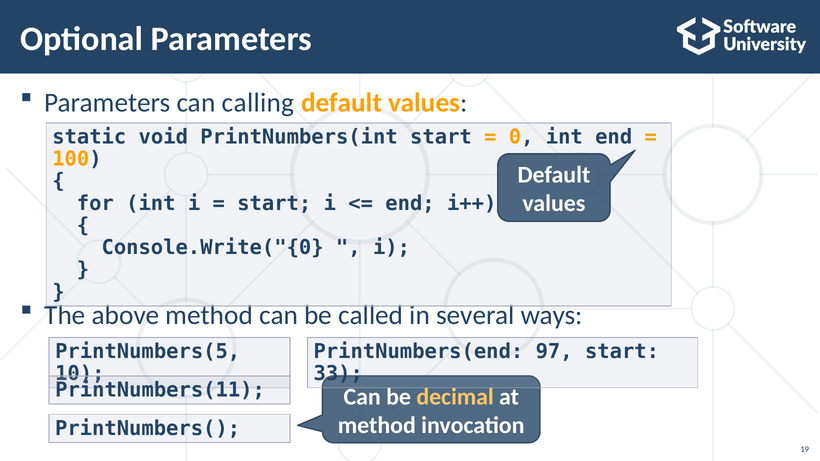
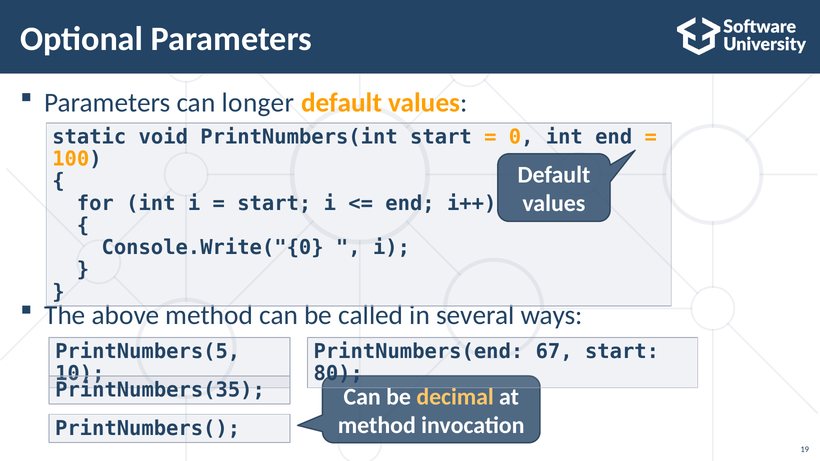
calling: calling -> longer (258, 103)
97: 97 -> 67 (554, 352)
33: 33 -> 80 (338, 374)
PrintNumbers(11: PrintNumbers(11 -> PrintNumbers(35 (160, 390)
